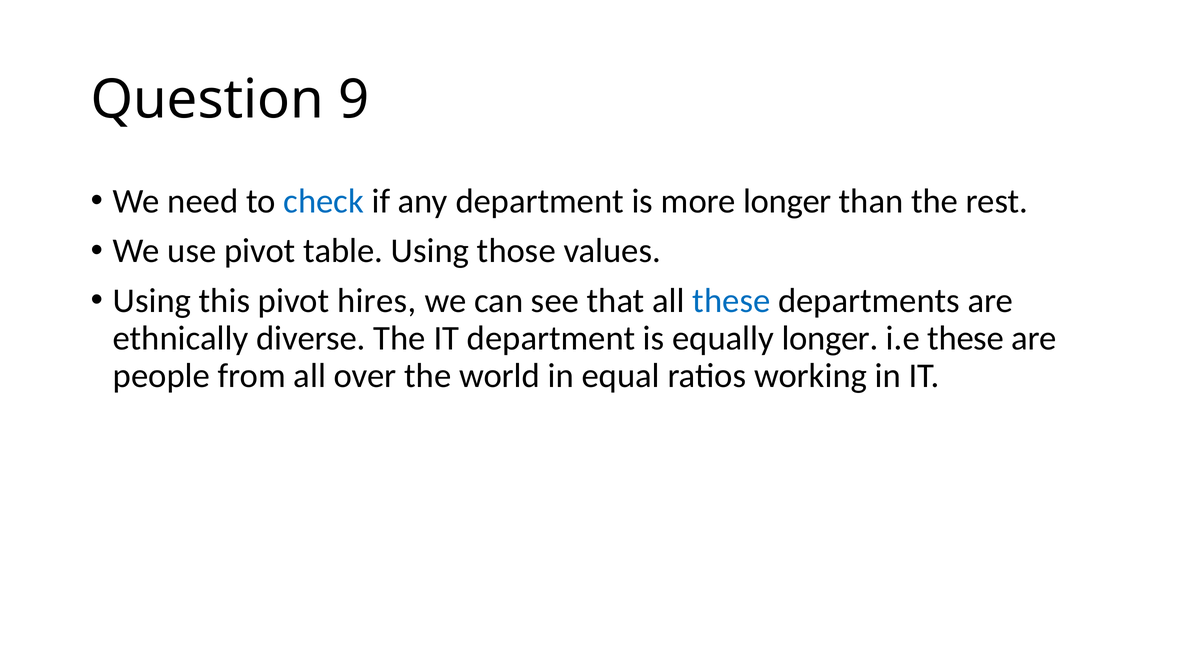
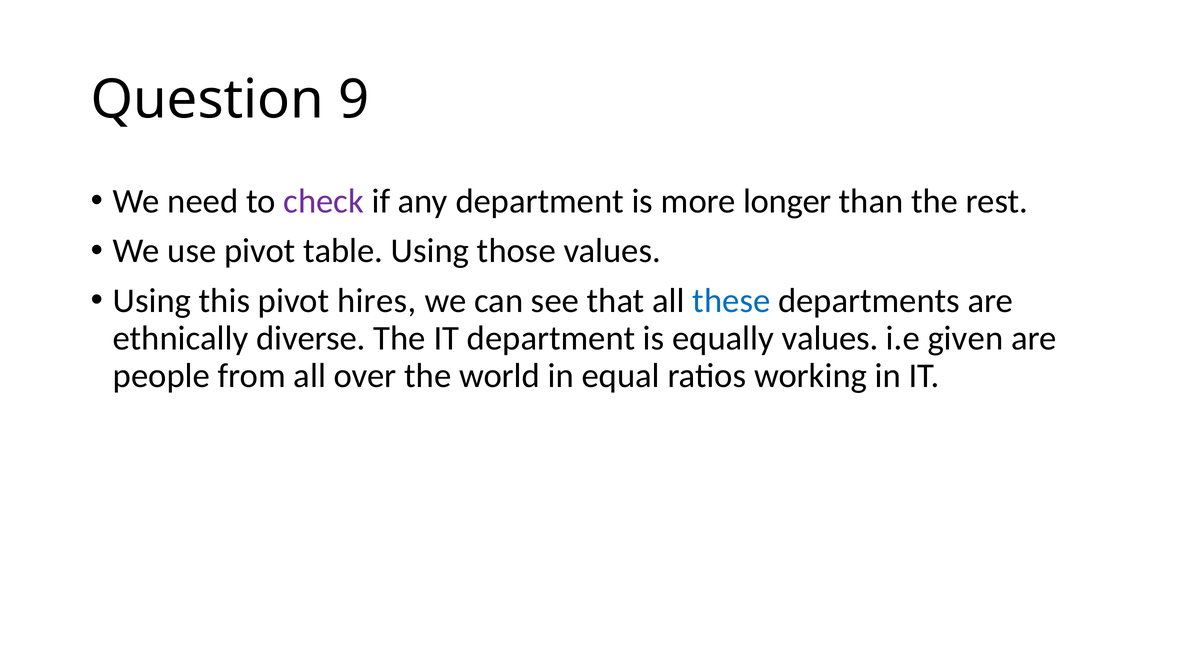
check colour: blue -> purple (324, 201)
equally longer: longer -> values (830, 338)
i.e these: these -> given (965, 338)
